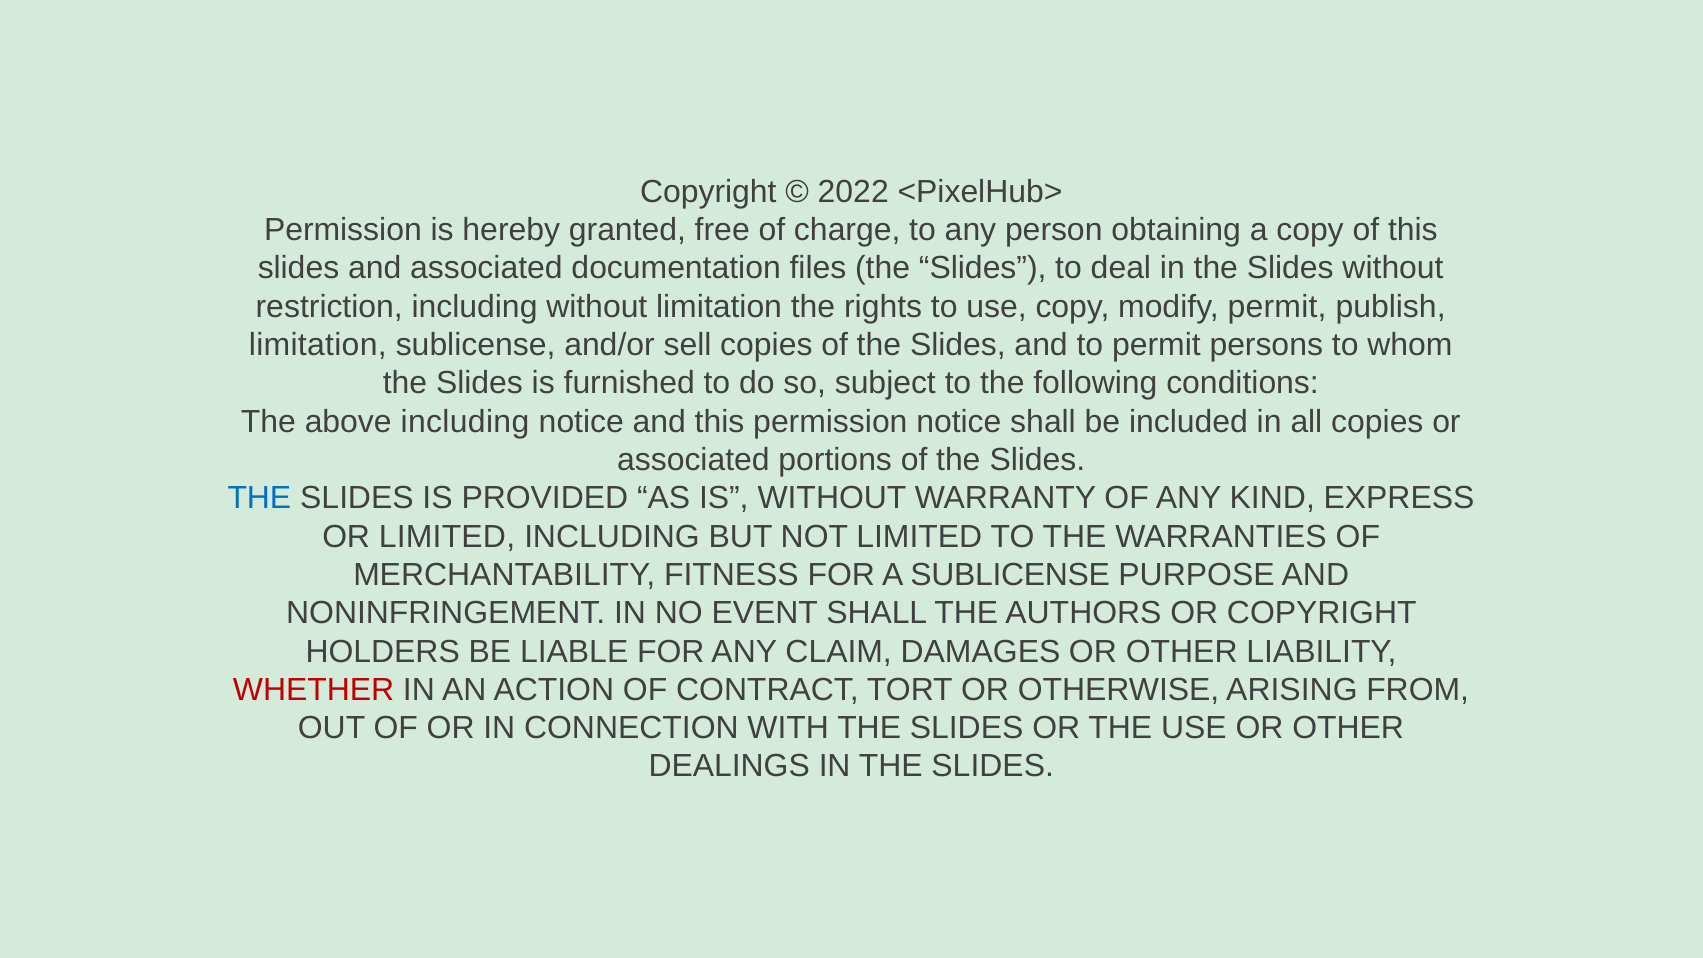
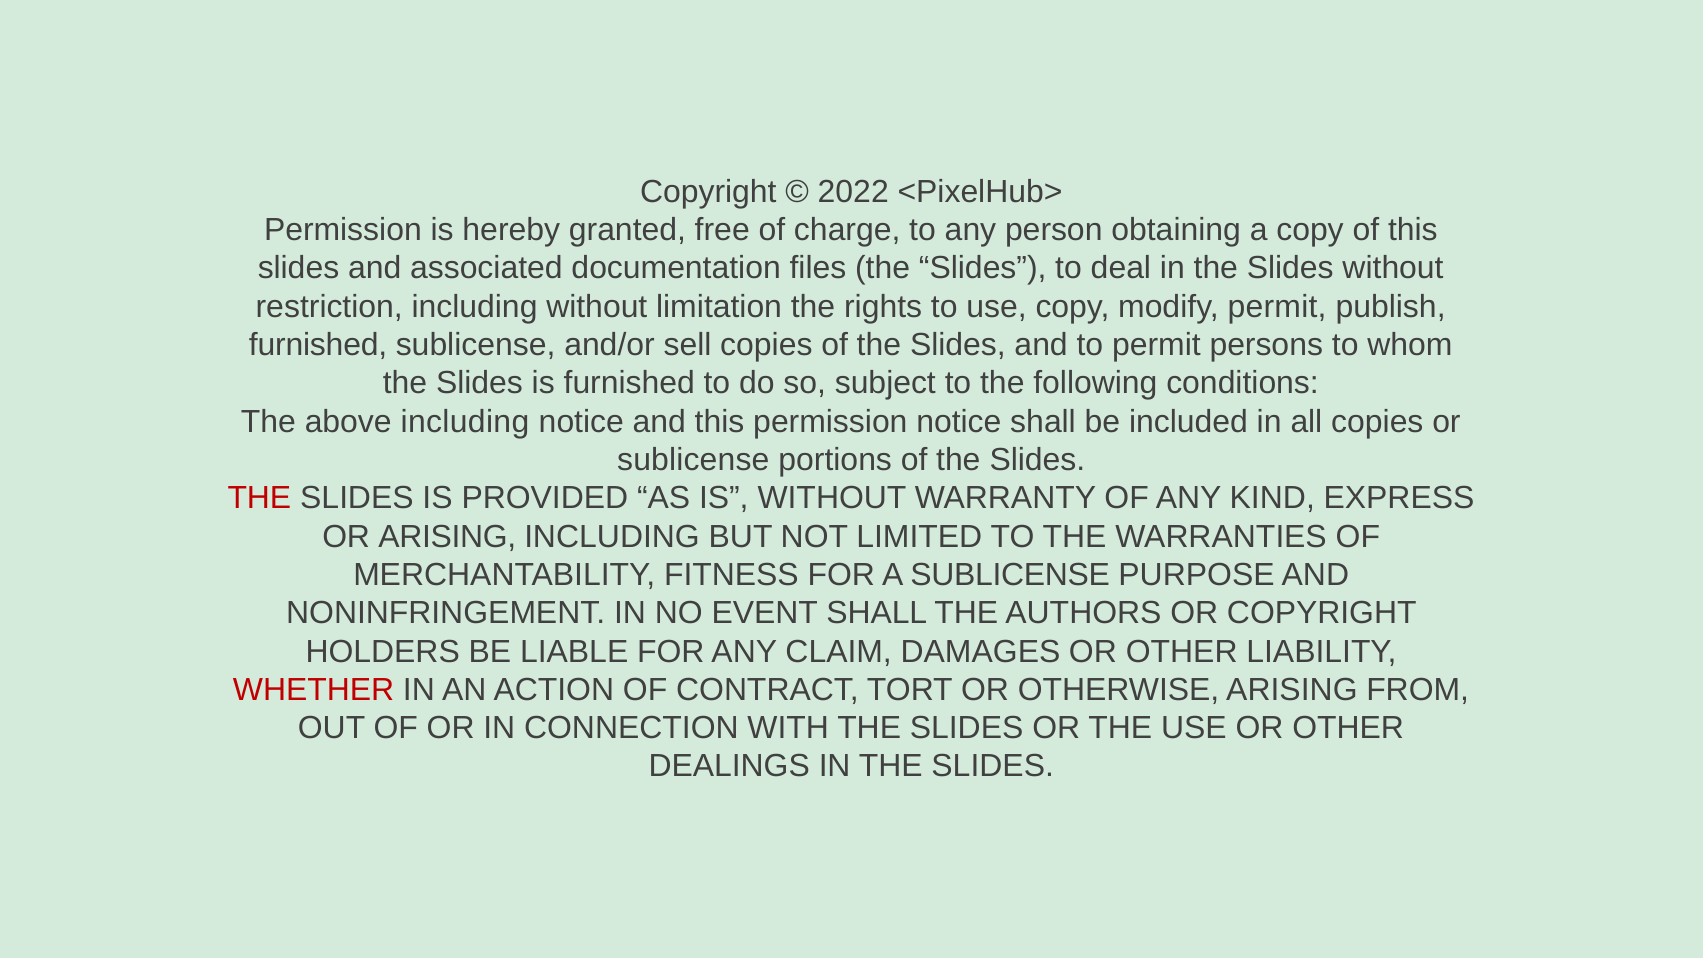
limitation: limitation -> furnished (318, 345)
associated: associated -> sublicense (693, 460)
THE colour: blue -> red (259, 498)
OR LIMITED: LIMITED -> ARISING (447, 536)
